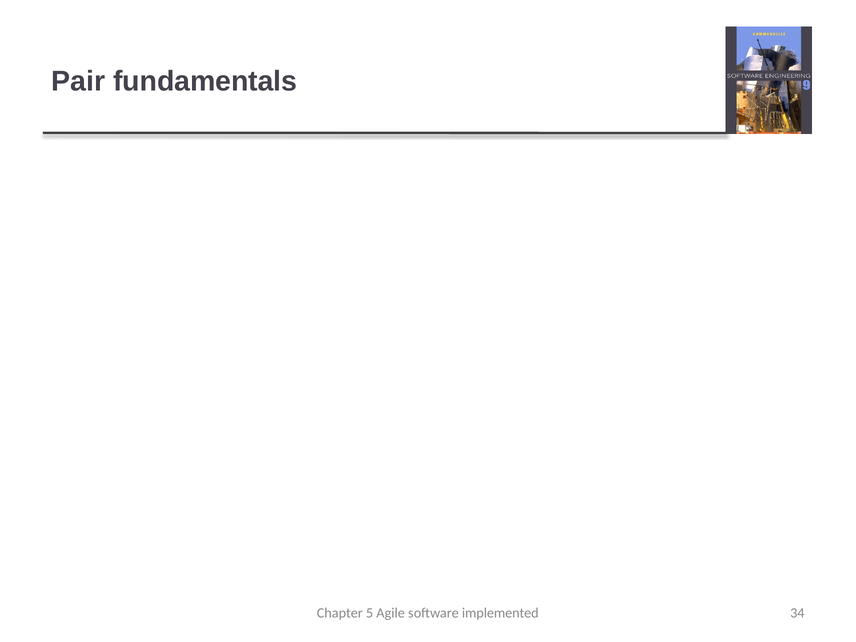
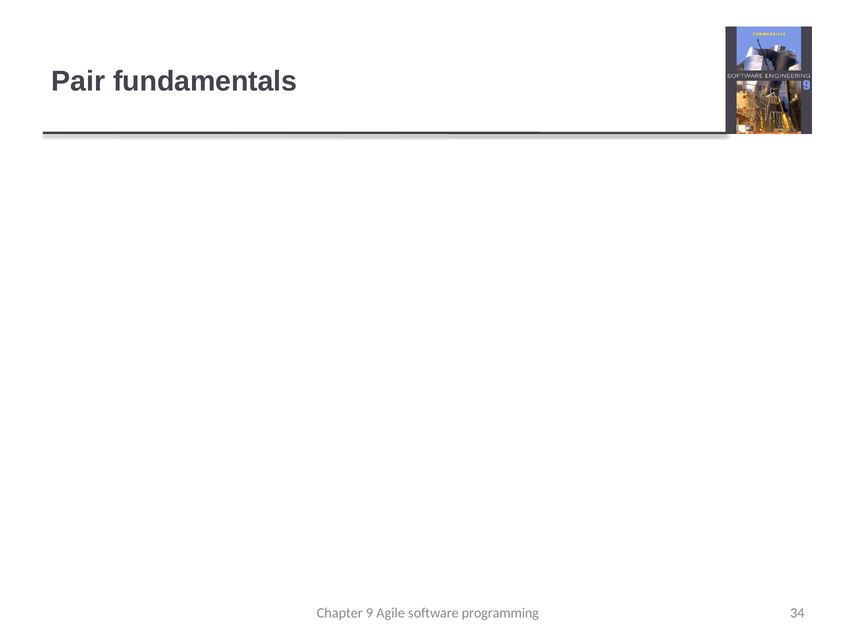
5: 5 -> 9 (370, 613)
software implemented: implemented -> programming (500, 613)
